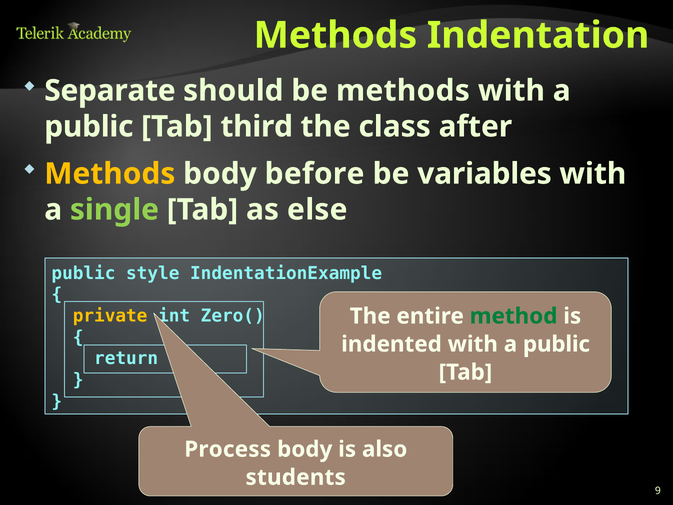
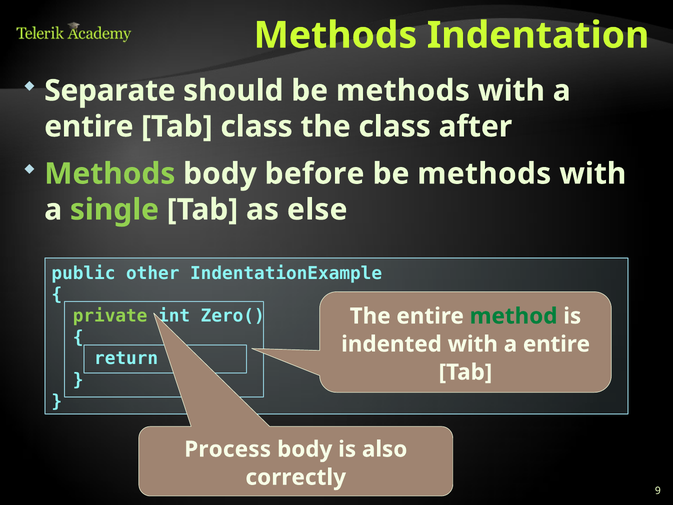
public: public -> entire (89, 127)
Tab third: third -> class (257, 127)
Methods colour: yellow -> light green (110, 174)
variables: variables -> methods (484, 174)
style: style -> other (153, 273)
private colour: yellow -> light green (110, 316)
public: public -> entire (556, 344)
students: students -> correctly (296, 477)
